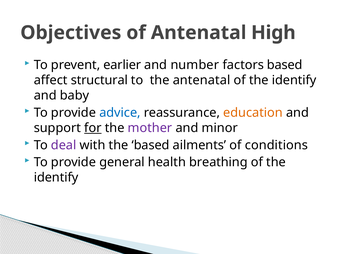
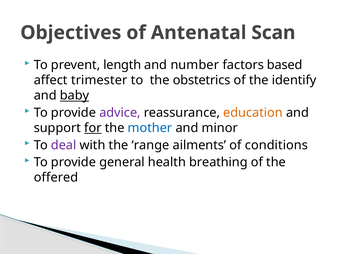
High: High -> Scan (273, 33)
earlier: earlier -> length (122, 65)
structural: structural -> trimester (99, 80)
the antenatal: antenatal -> obstetrics (202, 80)
baby underline: none -> present (74, 96)
advice colour: blue -> purple (120, 113)
mother colour: purple -> blue (150, 128)
the based: based -> range (150, 145)
identify: identify -> offered (56, 178)
